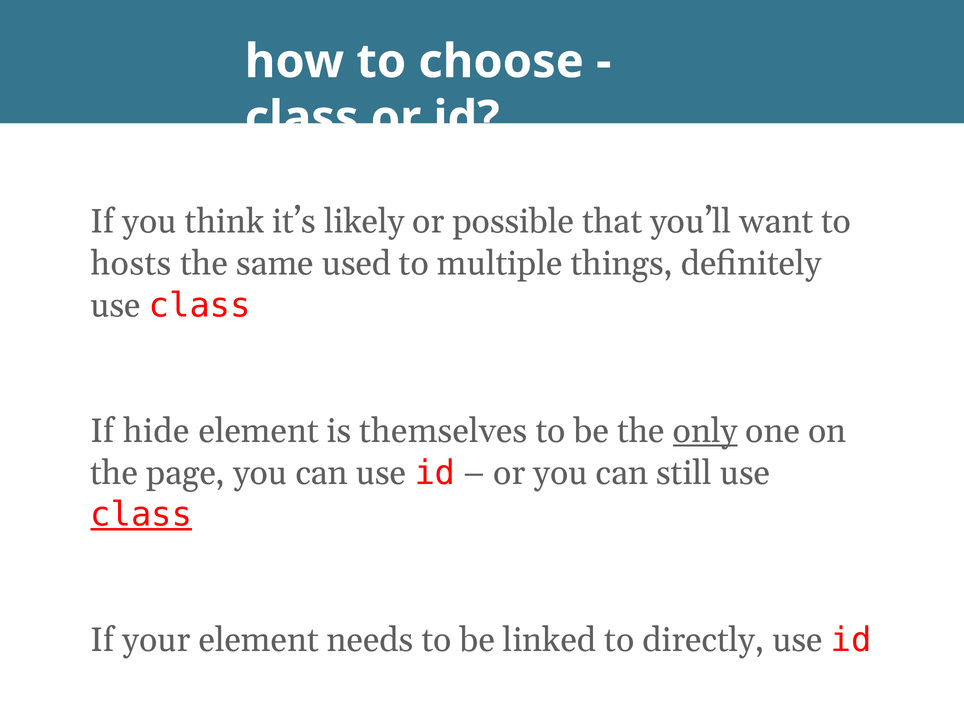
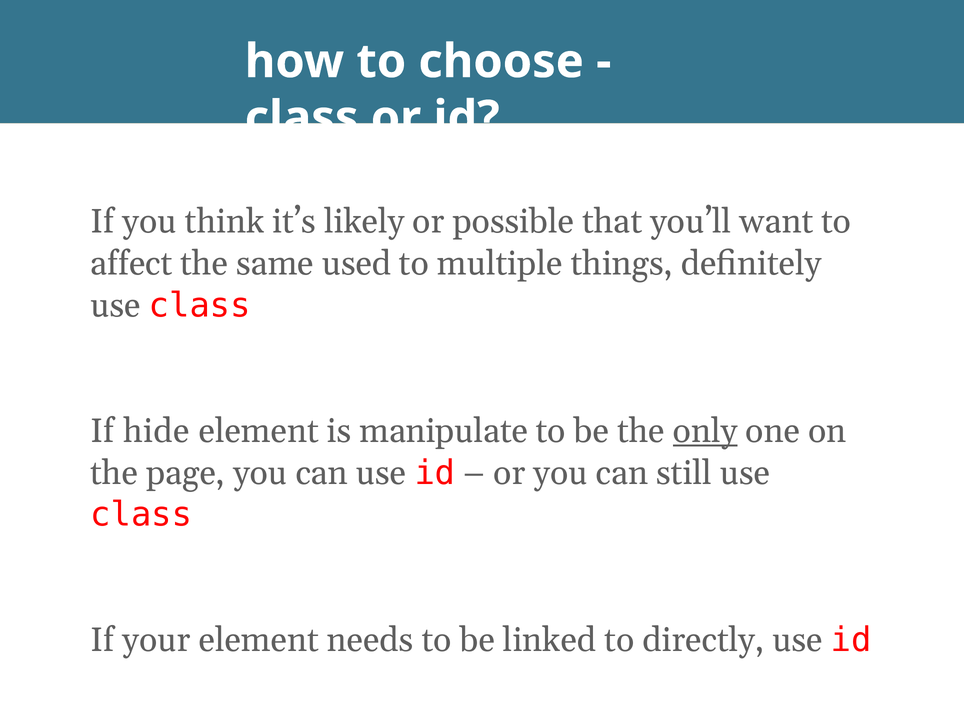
hosts: hosts -> affect (131, 263)
themselves: themselves -> manipulate (444, 431)
class underline: present -> none (141, 515)
